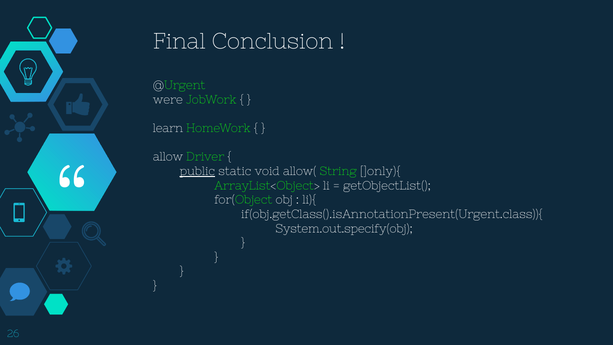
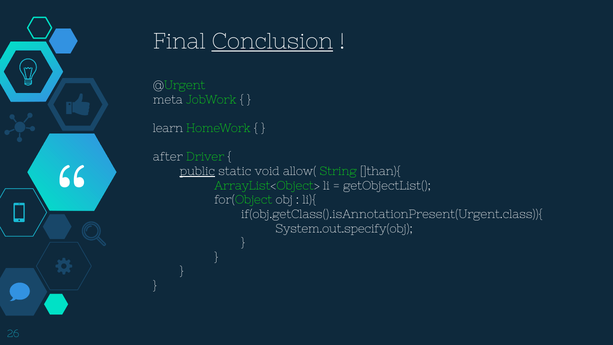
Conclusion underline: none -> present (272, 42)
were: were -> meta (168, 100)
allow: allow -> after (168, 157)
]only){: ]only){ -> ]than){ (380, 171)
